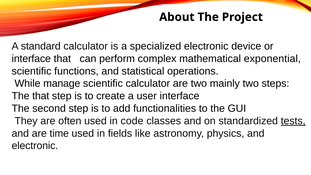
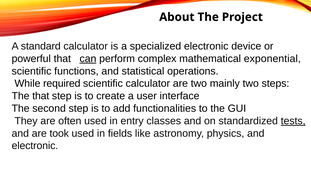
interface: interface -> powerful (31, 59)
can underline: none -> present (88, 59)
manage: manage -> required (62, 84)
code: code -> entry (132, 121)
time: time -> took (59, 133)
